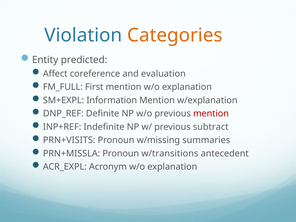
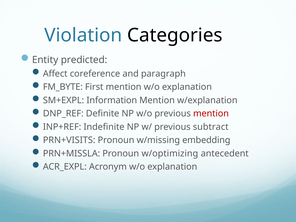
Categories colour: orange -> black (175, 35)
evaluation: evaluation -> paragraph (163, 74)
FM_FULL: FM_FULL -> FM_BYTE (63, 87)
summaries: summaries -> embedding (206, 140)
w/transitions: w/transitions -> w/optimizing (170, 153)
